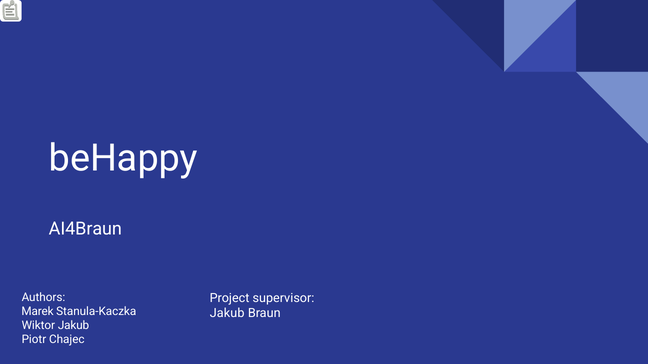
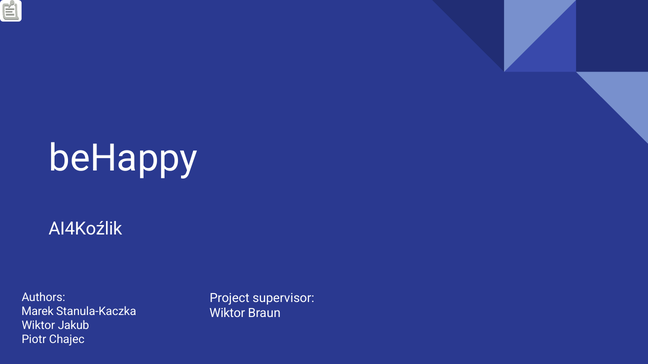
AI4Braun: AI4Braun -> AI4Koźlik (85, 229)
Jakub: Jakub -> Wiktor (227, 313)
